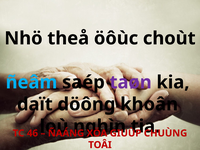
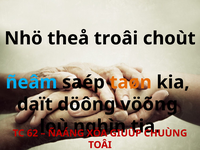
öôùc: öôùc -> troâi (116, 38)
taøn colour: purple -> orange (131, 82)
khoân: khoân -> vöõng (149, 104)
46: 46 -> 62 (32, 133)
